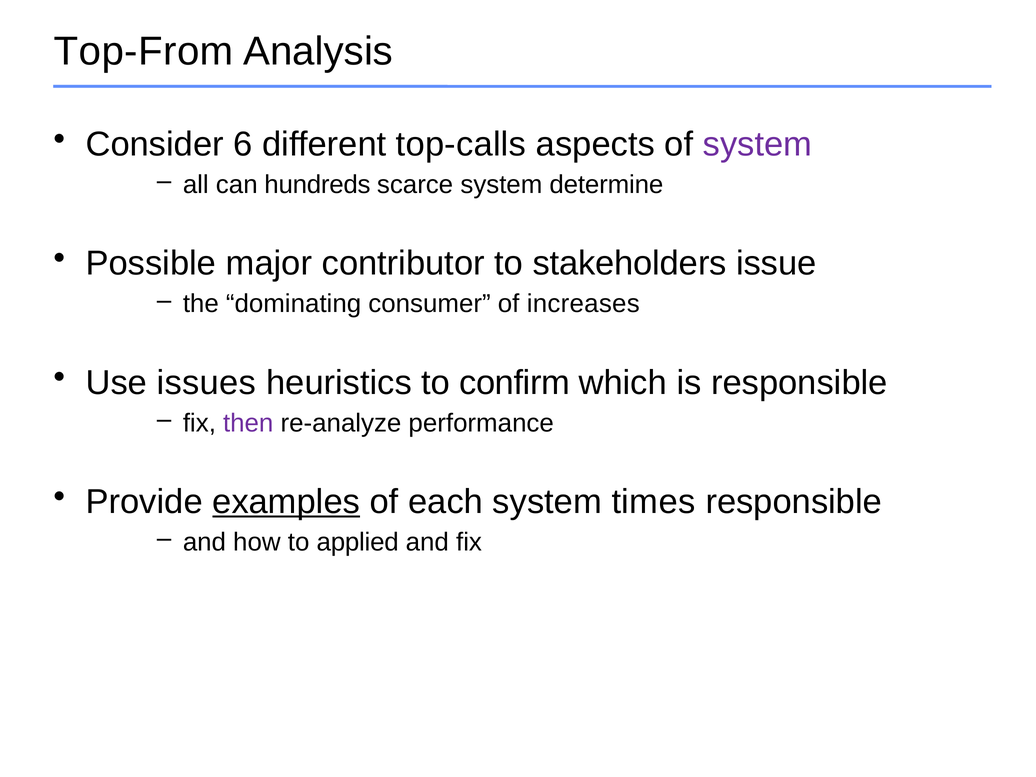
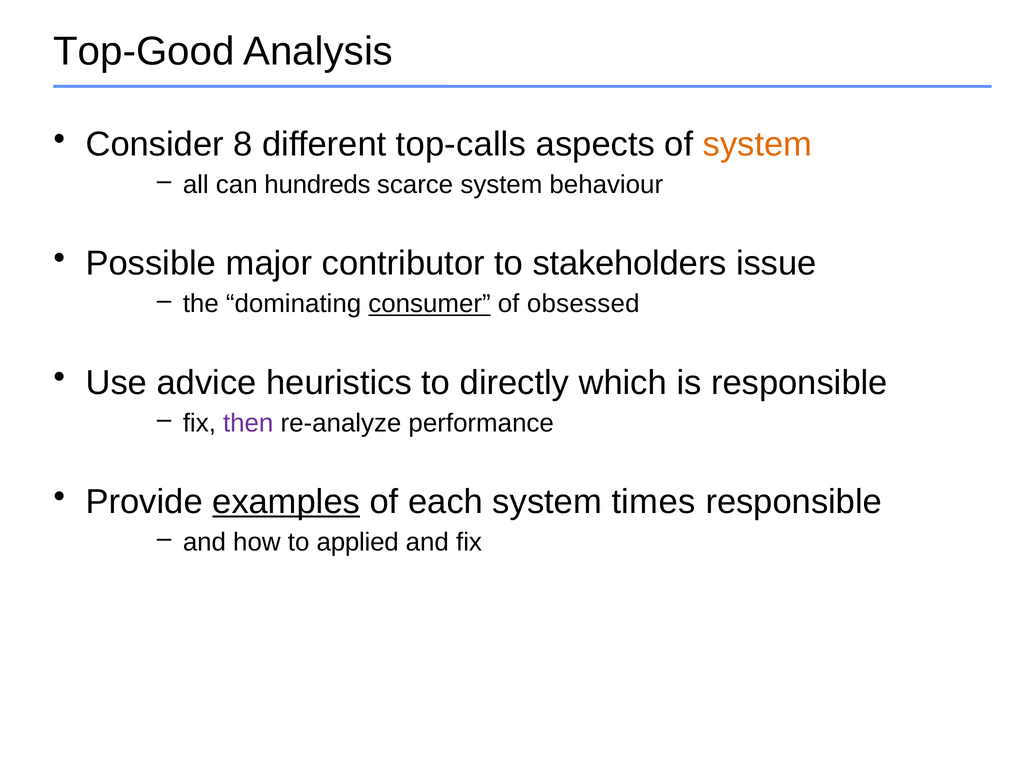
Top-From: Top-From -> Top-Good (144, 52)
6: 6 -> 8 (243, 144)
system colour: purple -> orange (758, 144)
determine: determine -> behaviour (606, 185)
consumer underline: none -> present (430, 304)
increases: increases -> obsessed (583, 304)
issues: issues -> advice (207, 383)
confirm: confirm -> directly (515, 383)
